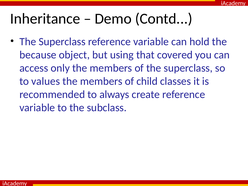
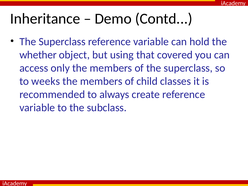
because: because -> whether (38, 55)
values: values -> weeks (46, 81)
